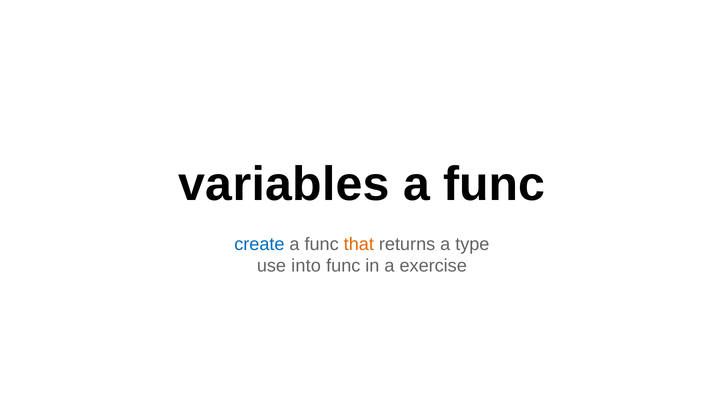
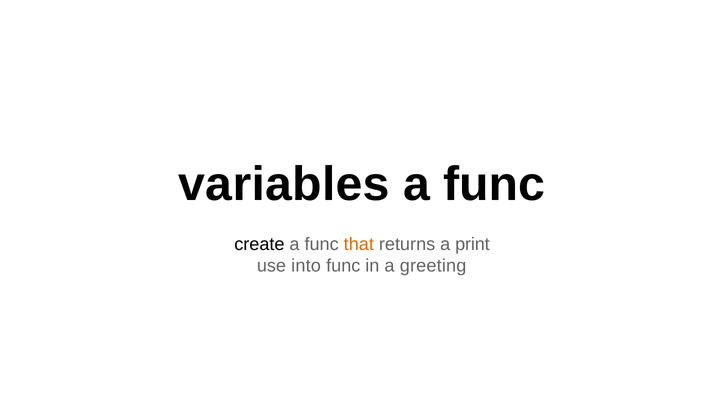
create colour: blue -> black (259, 244)
type: type -> print (472, 244)
exercise: exercise -> greeting (433, 266)
